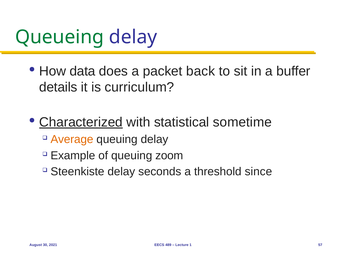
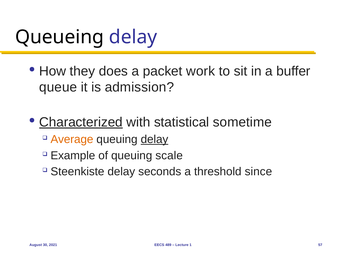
Queueing colour: green -> black (60, 37)
data: data -> they (82, 71)
back: back -> work (201, 71)
details: details -> queue (58, 87)
curriculum: curriculum -> admission (139, 87)
delay underline: none -> present (154, 140)
zoom: zoom -> scale (169, 156)
